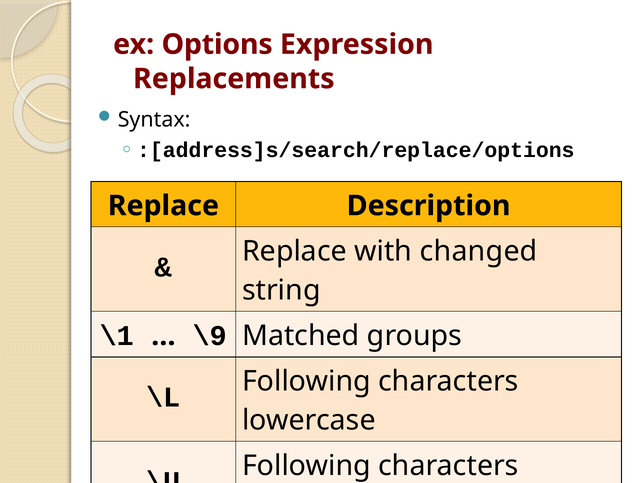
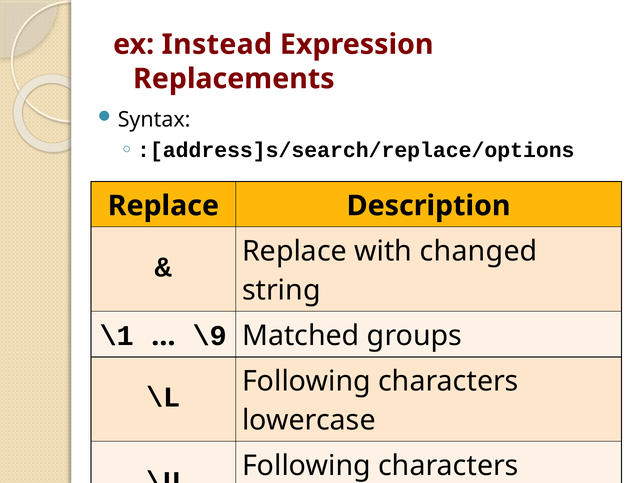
Options: Options -> Instead (217, 44)
